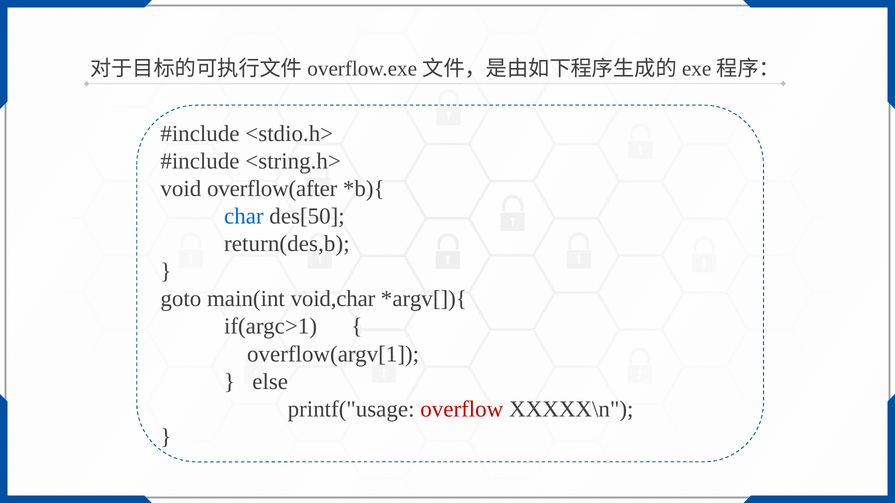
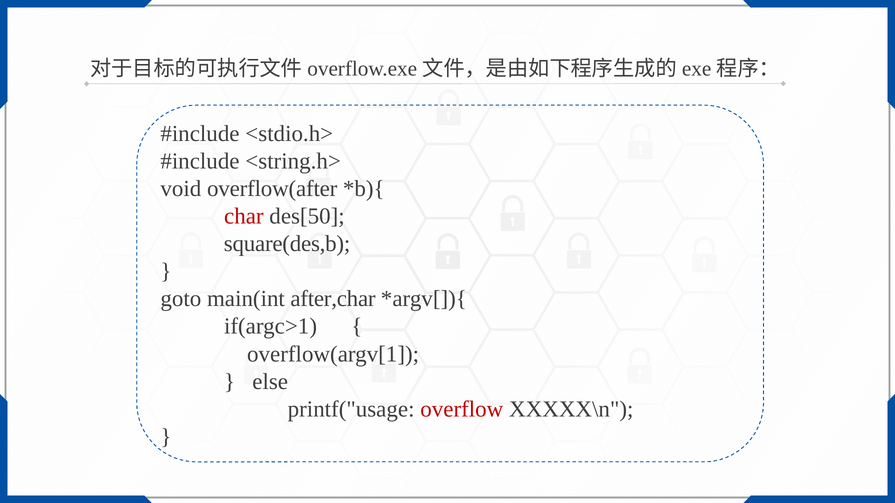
char colour: blue -> red (244, 216)
return(des,b: return(des,b -> square(des,b (287, 244)
void,char: void,char -> after,char (333, 299)
